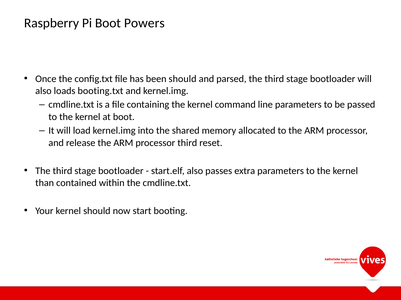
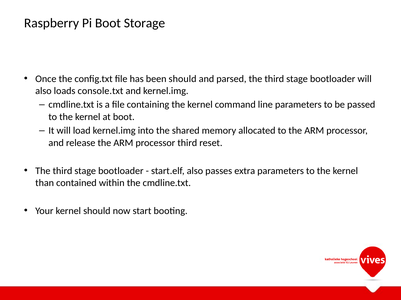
Powers: Powers -> Storage (144, 23)
booting.txt: booting.txt -> console.txt (100, 91)
